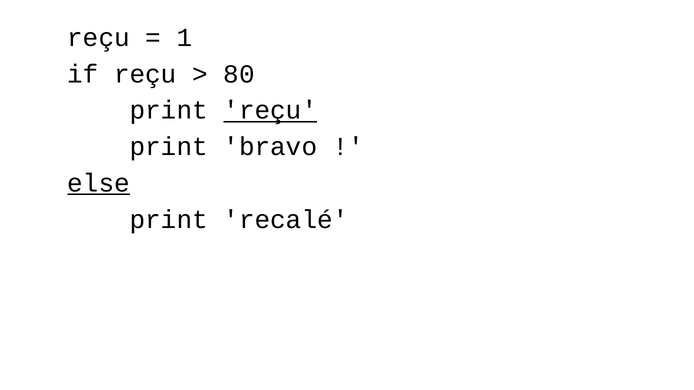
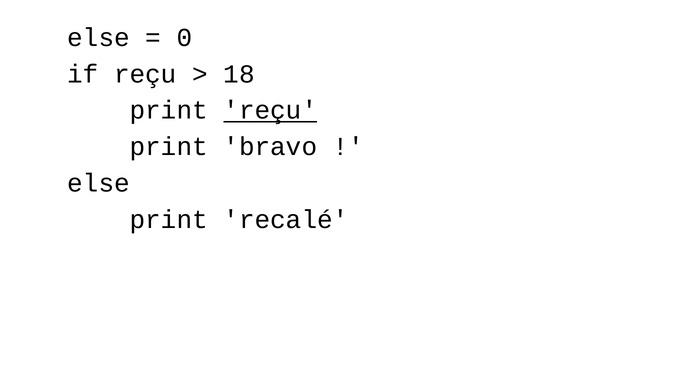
reçu: reçu -> else (99, 38)
1: 1 -> 0 (184, 38)
80: 80 -> 18 (239, 74)
else underline: present -> none (99, 183)
